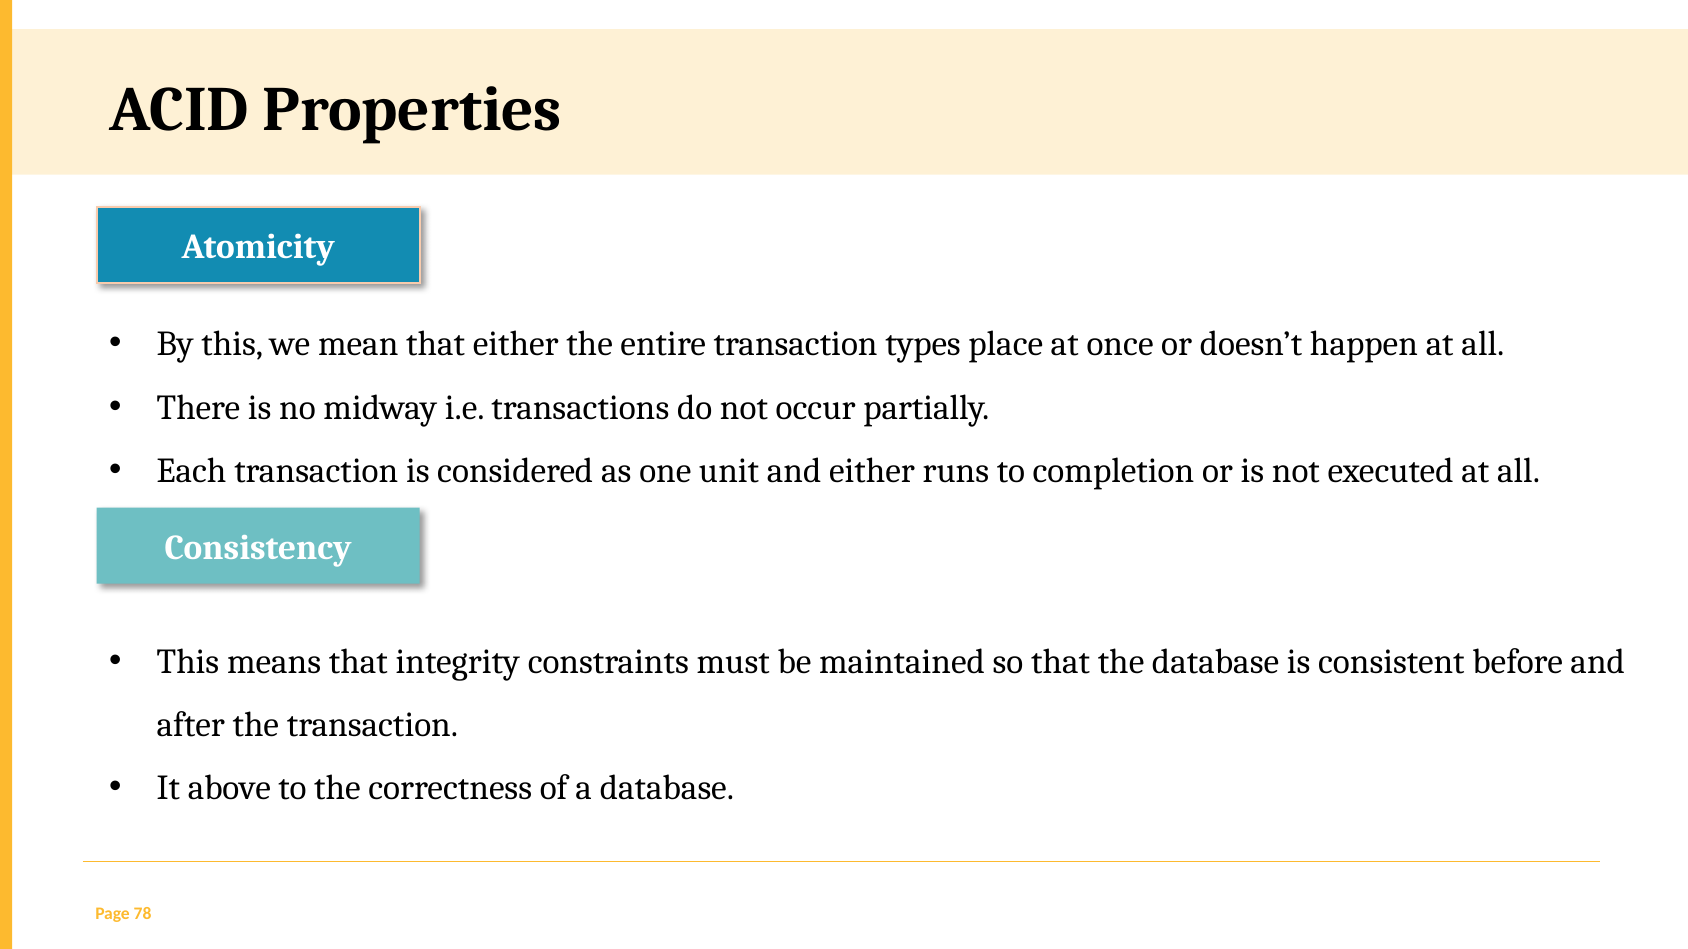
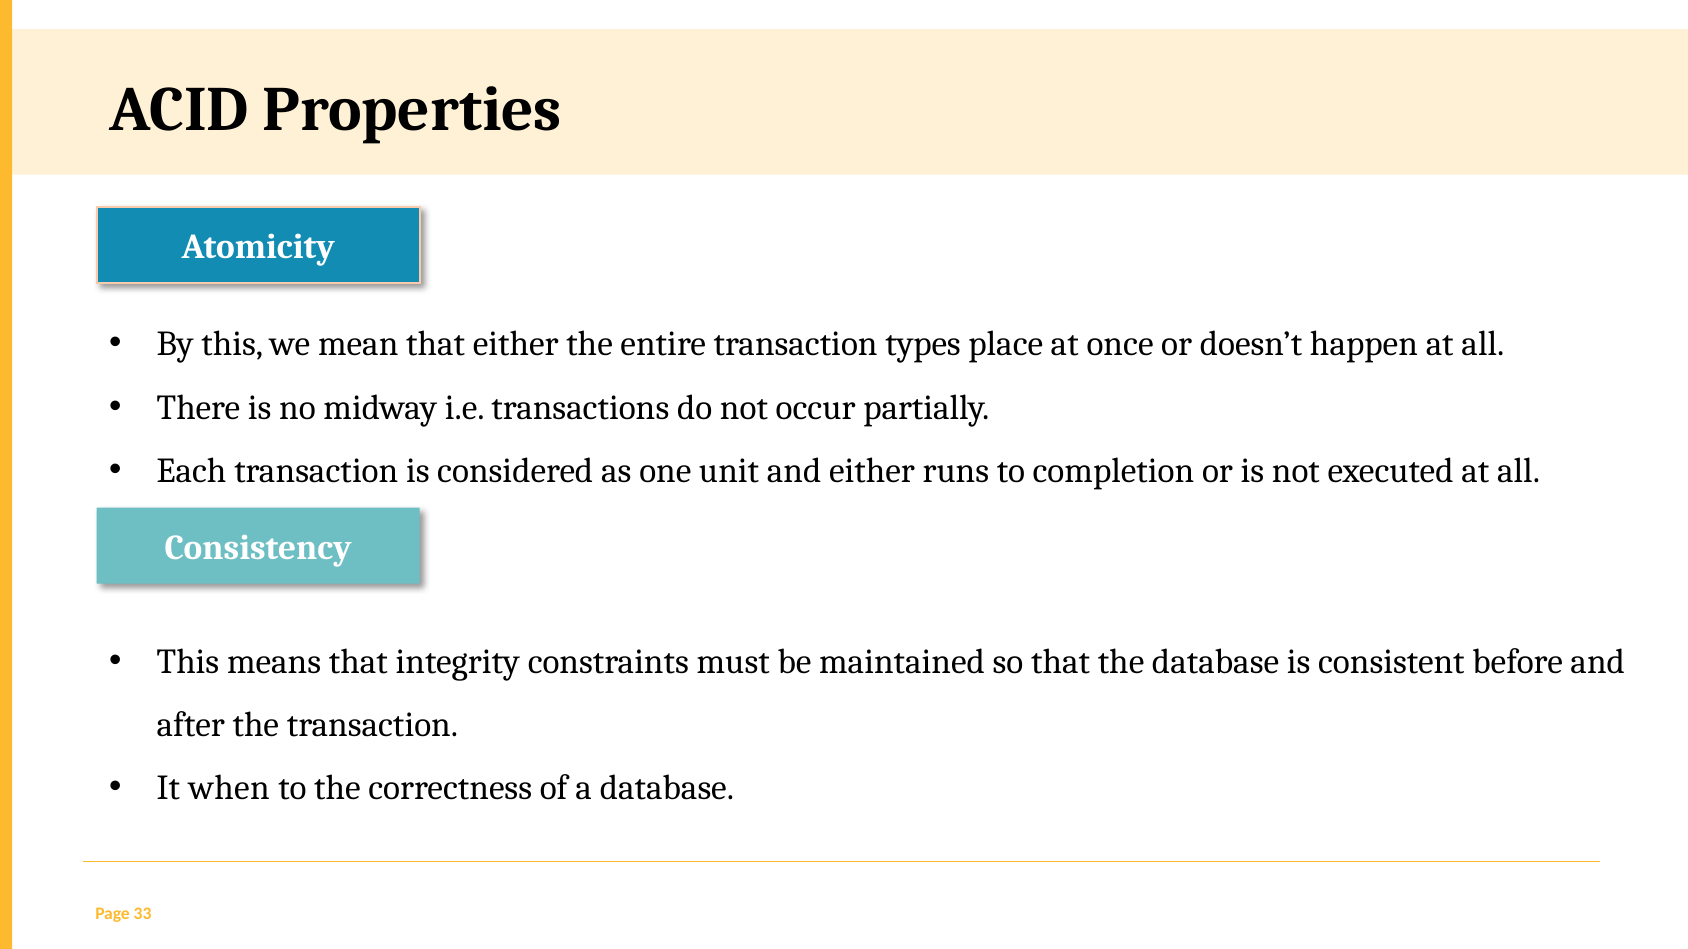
above: above -> when (229, 788)
78: 78 -> 33 (143, 914)
